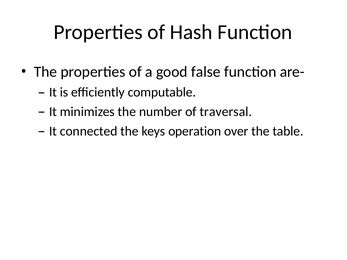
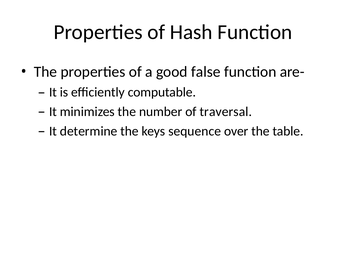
connected: connected -> determine (89, 131)
operation: operation -> sequence (195, 131)
